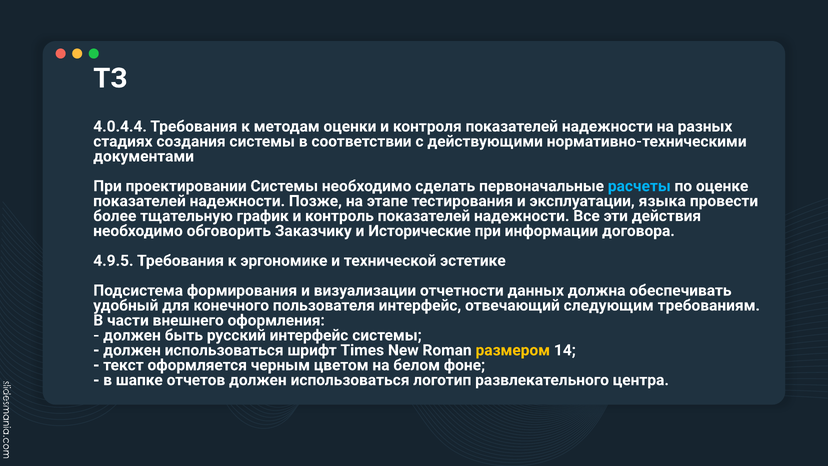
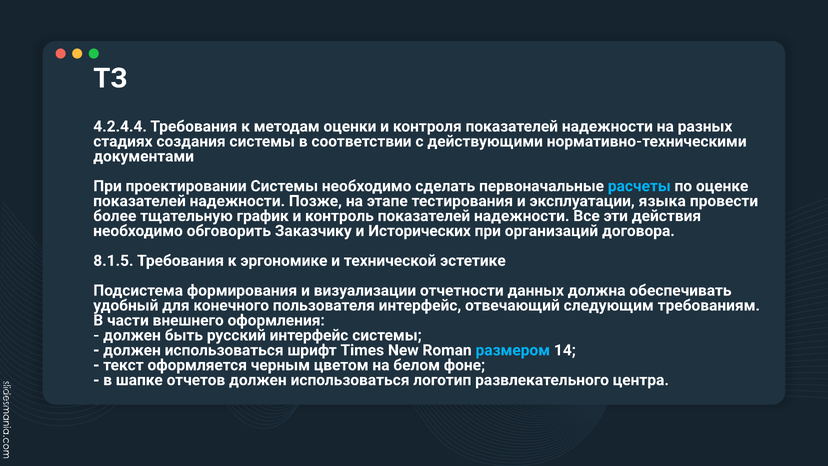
4.0.4.4: 4.0.4.4 -> 4.2.4.4 (120, 126)
Исторические: Исторические -> Исторических (420, 231)
информации: информации -> организаций (551, 231)
4.9.5: 4.9.5 -> 8.1.5 (113, 261)
размером colour: yellow -> light blue (513, 350)
